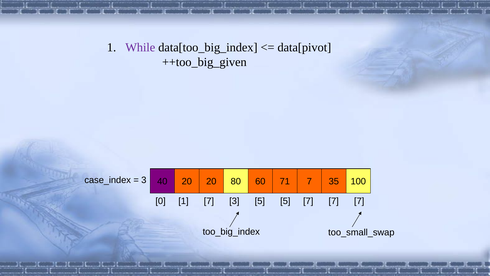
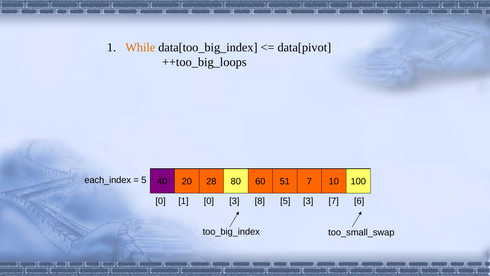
While colour: purple -> orange (140, 47)
++too_big_given: ++too_big_given -> ++too_big_loops (204, 62)
case_index: case_index -> each_index (108, 180)
3: 3 -> 5 (144, 180)
20 20: 20 -> 28 (211, 181)
71: 71 -> 51 (285, 181)
35: 35 -> 10 (334, 181)
1 7: 7 -> 0 (209, 201)
3 5: 5 -> 8 (260, 201)
5 7: 7 -> 3 (308, 201)
7: 7 -> 6 (359, 201)
